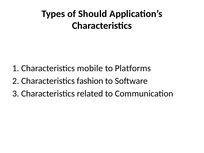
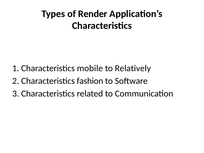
Should: Should -> Render (93, 14)
Platforms: Platforms -> Relatively (133, 68)
